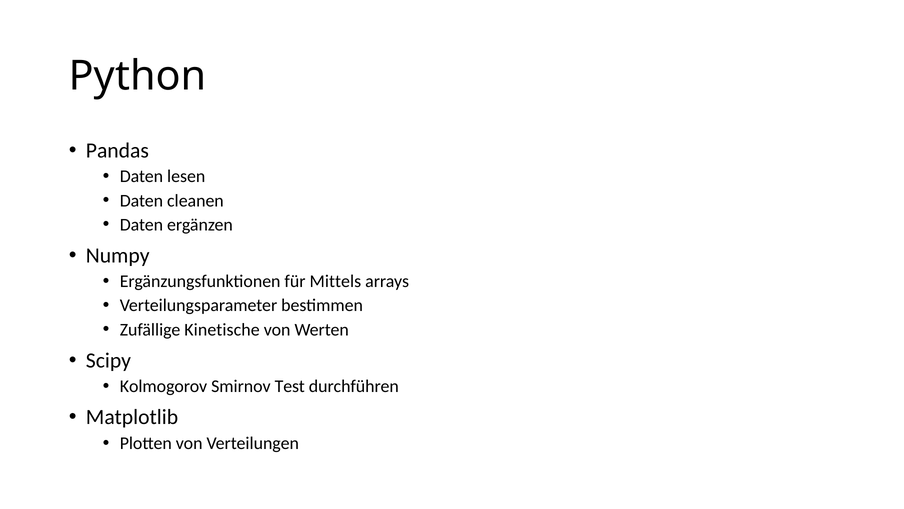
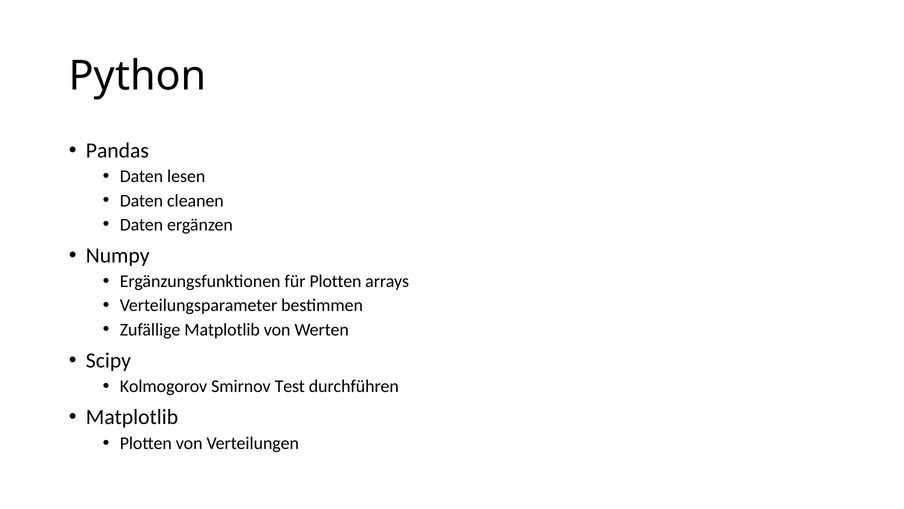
für Mittels: Mittels -> Plotten (336, 281)
Zufällige Kinetische: Kinetische -> Matplotlib (222, 329)
